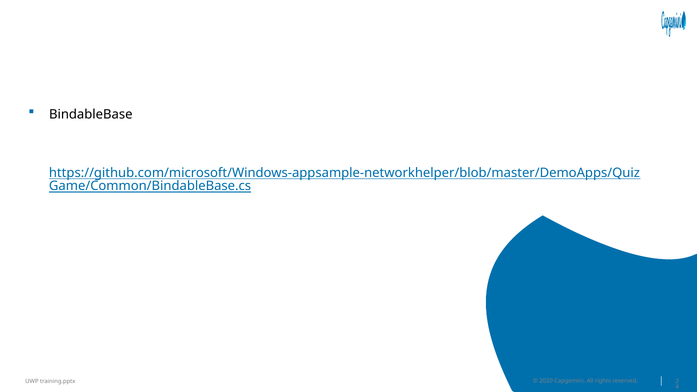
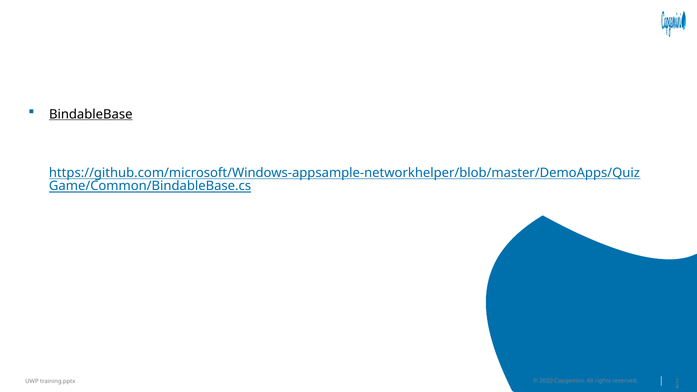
BindableBase underline: none -> present (91, 114)
